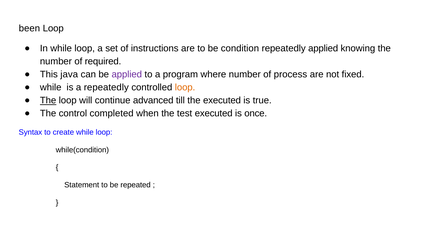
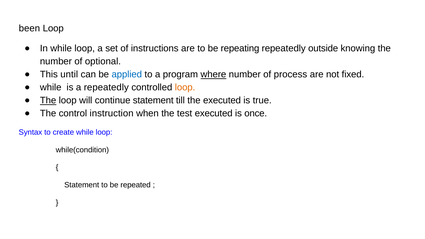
condition: condition -> repeating (240, 48)
repeatedly applied: applied -> outside (323, 48)
required: required -> optional (103, 62)
java: java -> until (69, 75)
applied colour: purple -> blue (127, 75)
where underline: none -> present (213, 75)
continue advanced: advanced -> statement (153, 101)
completed: completed -> instruction (112, 114)
